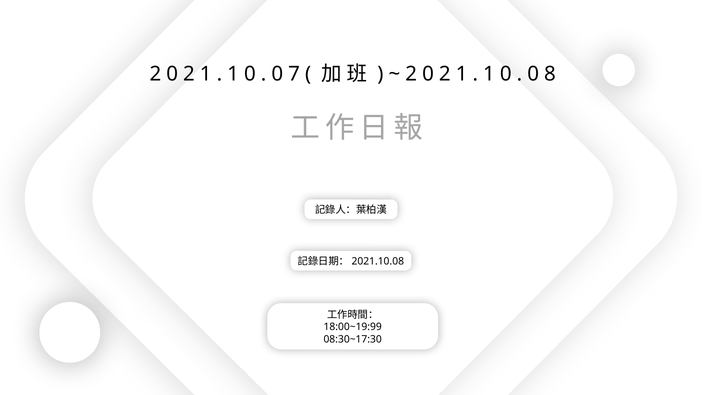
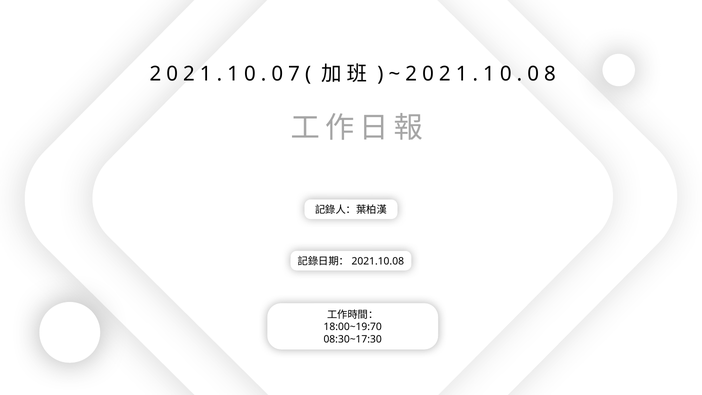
18:00~19:99: 18:00~19:99 -> 18:00~19:70 (353, 327)
